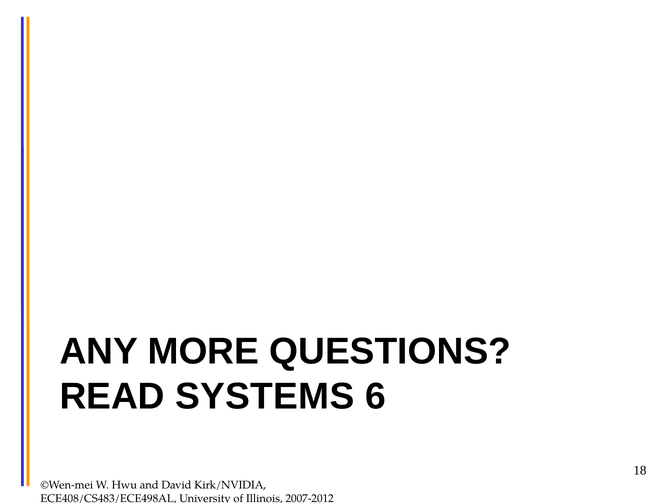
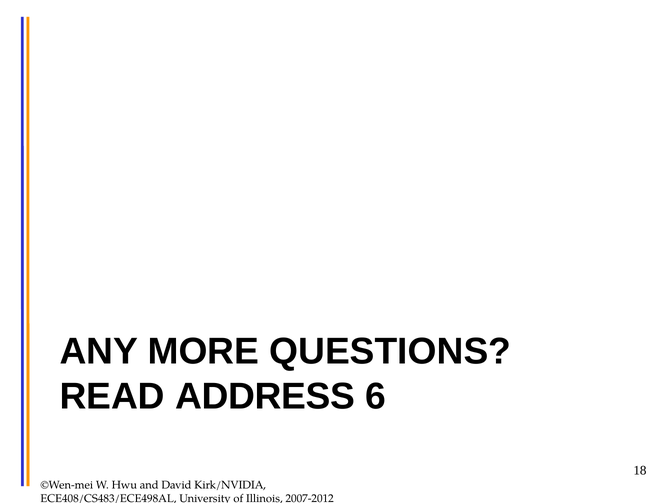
SYSTEMS: SYSTEMS -> ADDRESS (265, 396)
